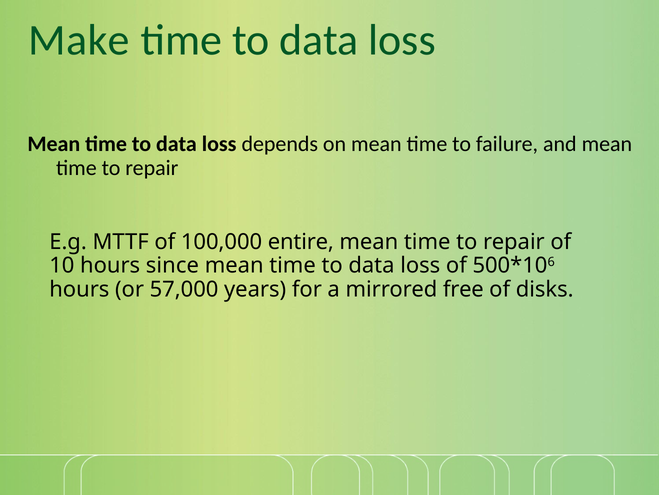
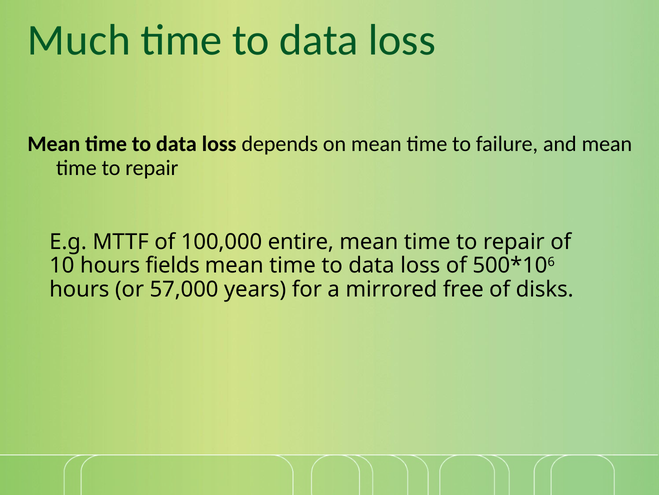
Make: Make -> Much (79, 40)
since: since -> fields (173, 265)
